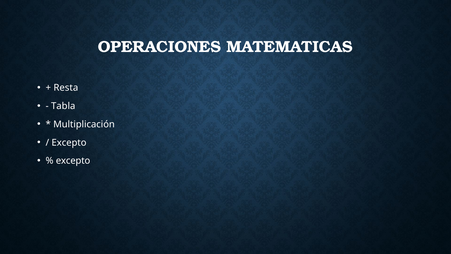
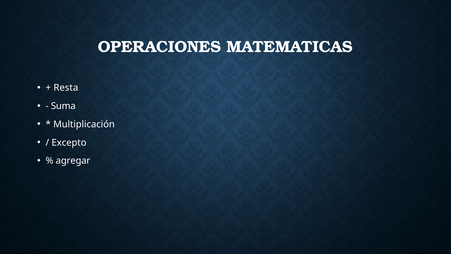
Tabla: Tabla -> Suma (63, 106)
excepto: excepto -> agregar (73, 161)
